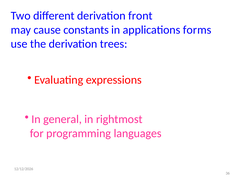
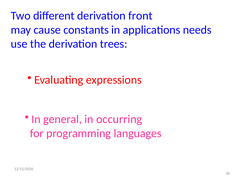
forms: forms -> needs (197, 30)
rightmost: rightmost -> occurring (119, 119)
